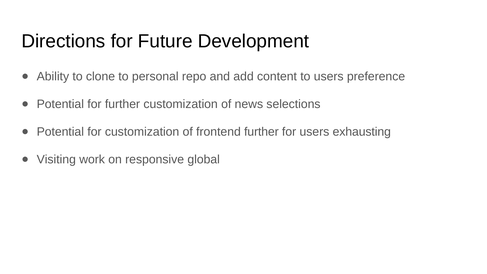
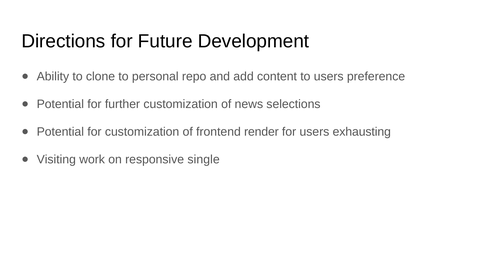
frontend further: further -> render (261, 132)
global: global -> single (204, 159)
